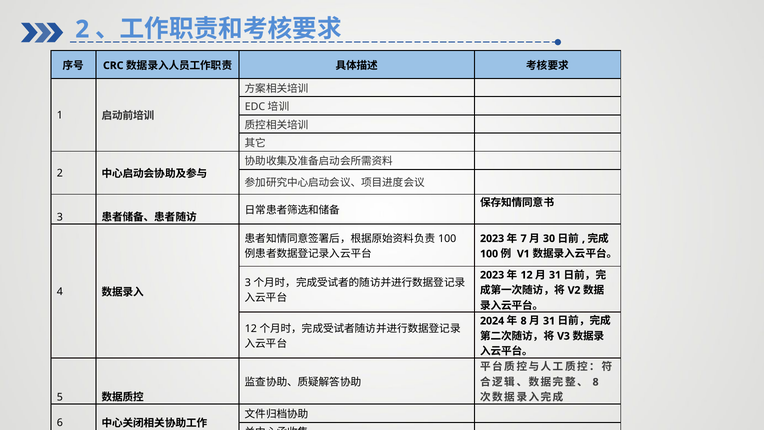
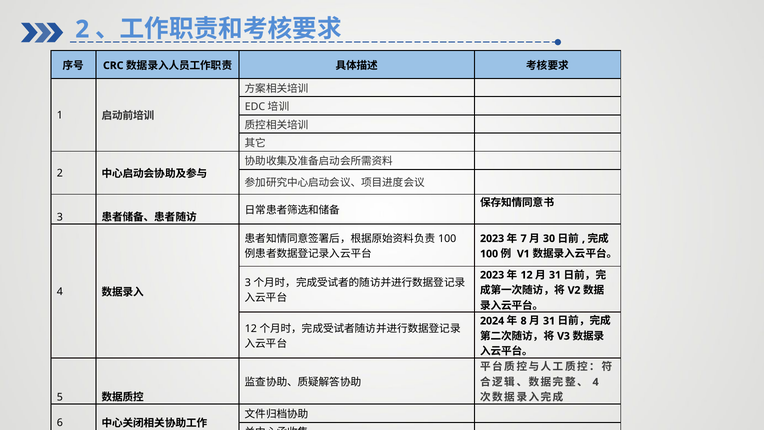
8: 8 -> 4 (596, 382)
